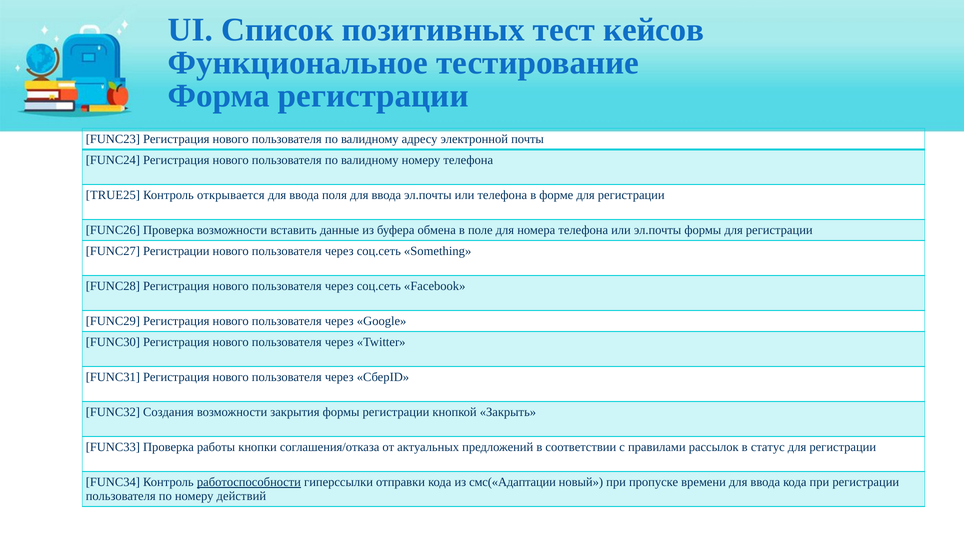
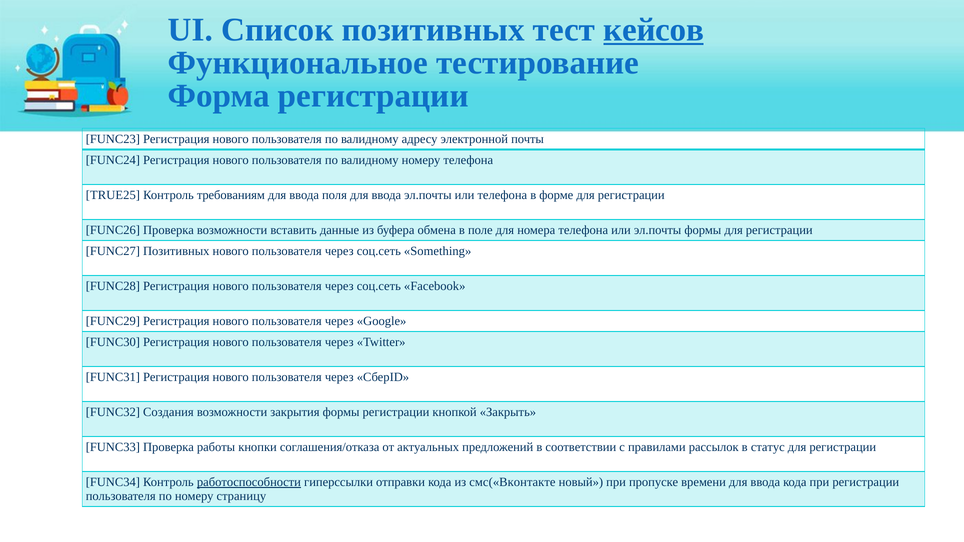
кейсов underline: none -> present (654, 30)
открывается: открывается -> требованиям (231, 195)
FUNC27 Регистрации: Регистрации -> Позитивных (176, 251)
смс(«Адаптации: смс(«Адаптации -> смс(«Вконтакте (512, 482)
действий: действий -> страницу (241, 496)
